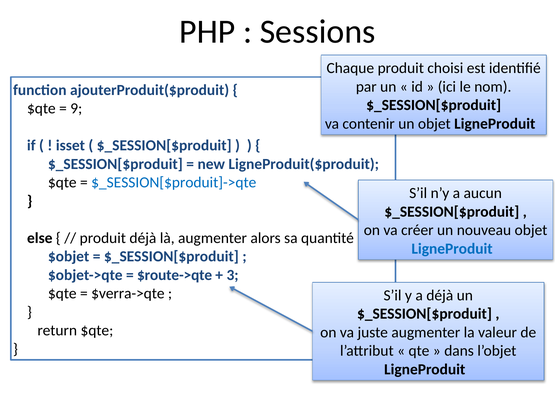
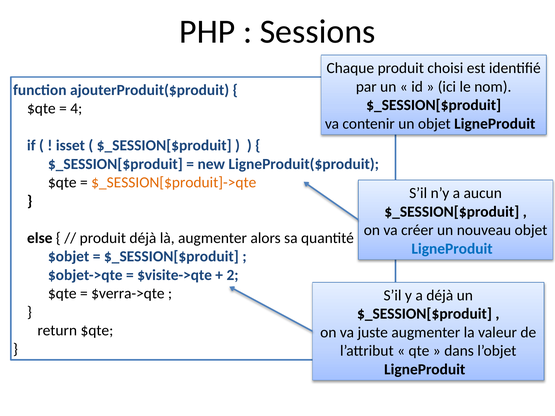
9: 9 -> 4 (76, 109)
$_SESSION[$produit]->qte colour: blue -> orange (174, 183)
$route->qte: $route->qte -> $visite->qte (175, 275)
3: 3 -> 2 (233, 275)
